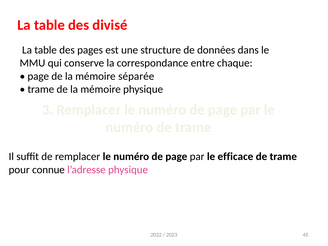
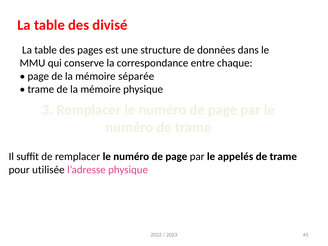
efficace: efficace -> appelés (235, 157)
connue: connue -> utilisée (48, 170)
